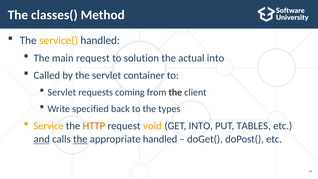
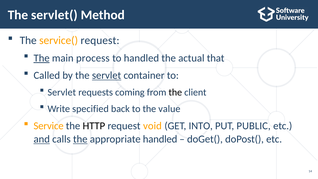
classes(: classes( -> servlet( (54, 15)
service( handled: handled -> request (100, 40)
The underline: none -> present (42, 58)
main request: request -> process (93, 58)
to solution: solution -> handled (141, 58)
actual into: into -> that (216, 58)
servlet underline: none -> present (107, 75)
types: types -> value (169, 109)
HTTP colour: orange -> black (94, 126)
TABLES: TABLES -> PUBLIC (254, 126)
